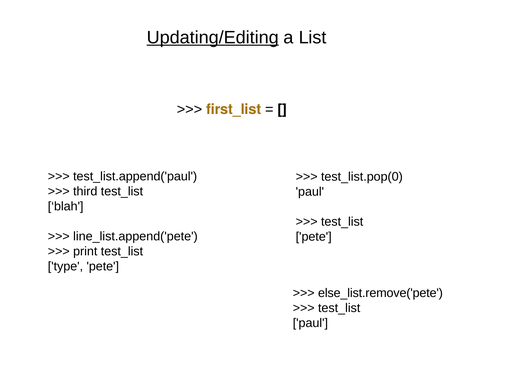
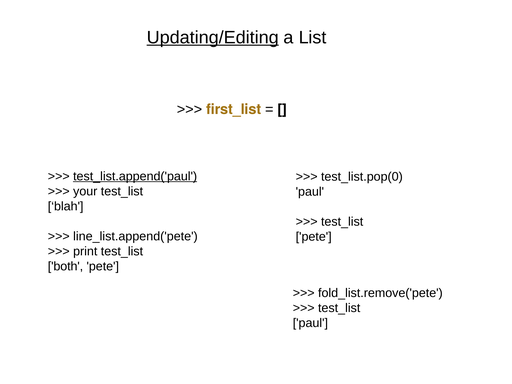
test_list.append('paul underline: none -> present (135, 176)
third: third -> your (85, 191)
type: type -> both (65, 266)
else_list.remove('pete: else_list.remove('pete -> fold_list.remove('pete (380, 293)
